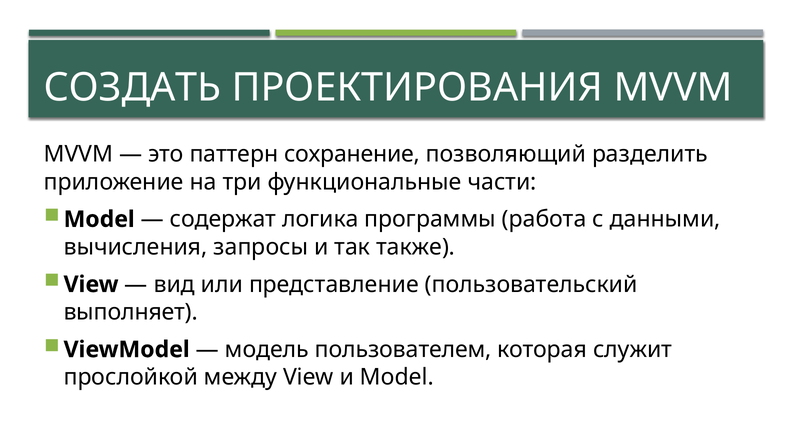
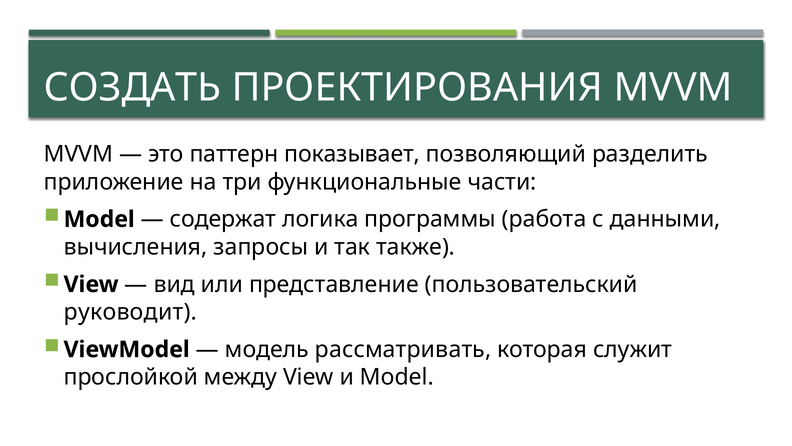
сохранение: сохранение -> показывает (352, 154)
выполняет: выполняет -> руководит (131, 312)
пользователем: пользователем -> рассматривать (403, 349)
